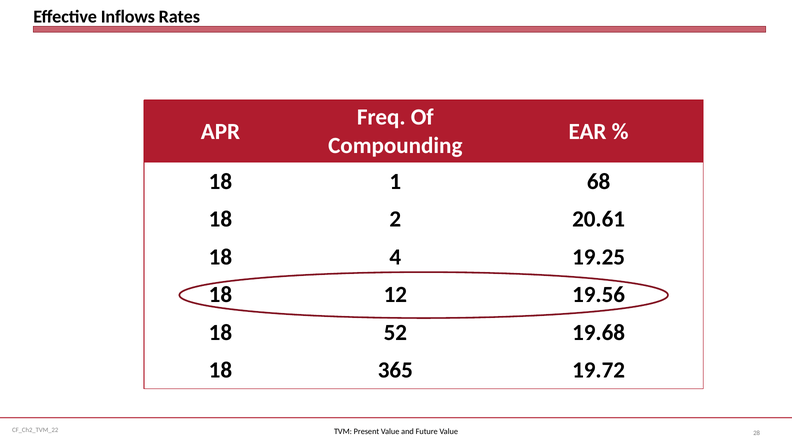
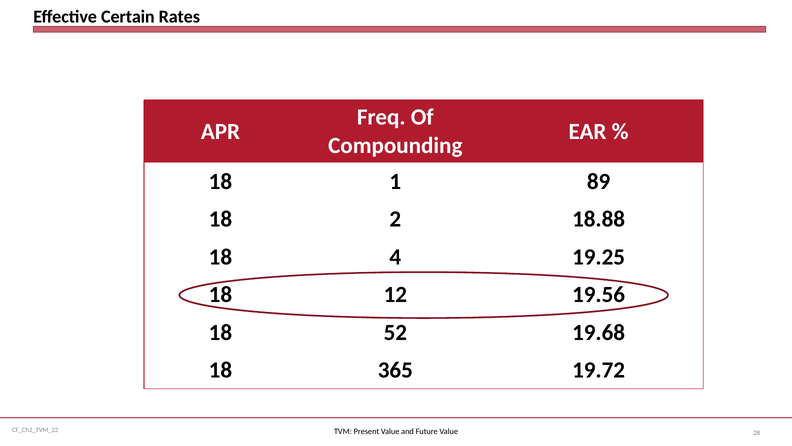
Inflows: Inflows -> Certain (128, 17)
68: 68 -> 89 (599, 181)
20.61: 20.61 -> 18.88 (599, 219)
